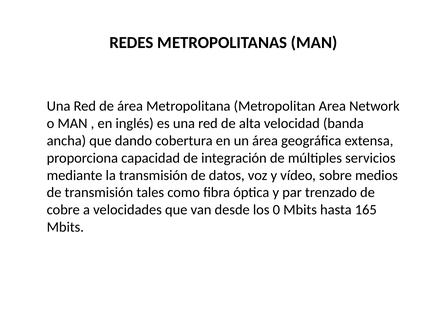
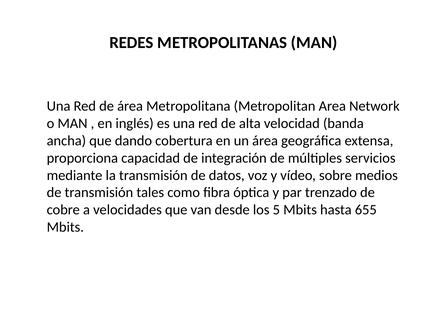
0: 0 -> 5 (276, 210)
165: 165 -> 655 (366, 210)
